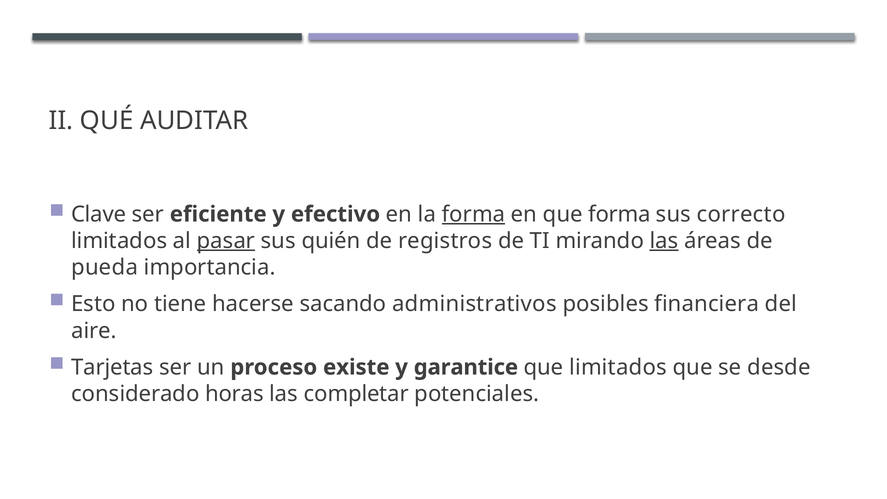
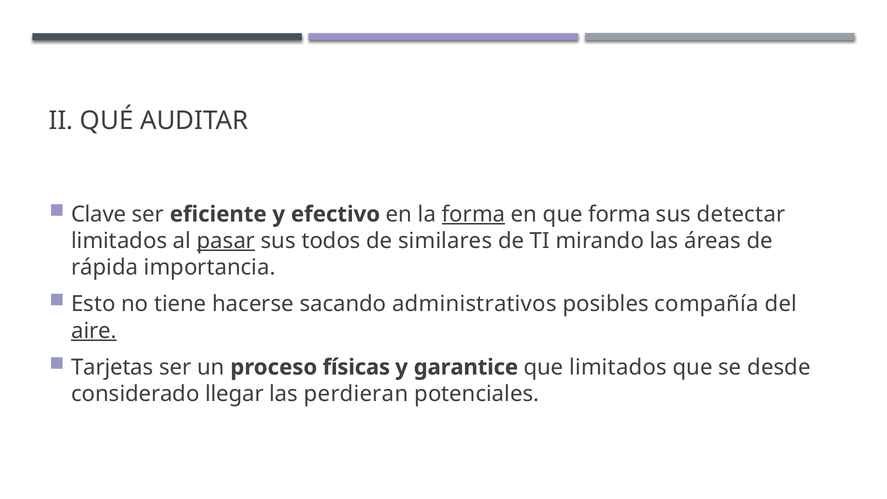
correcto: correcto -> detectar (741, 214)
quién: quién -> todos (331, 241)
registros: registros -> similares (445, 241)
las underline: present -> none (664, 241)
pueda: pueda -> rápida (105, 267)
financiera: financiera -> compañía (707, 304)
aire underline: none -> present (94, 331)
existe: existe -> físicas (356, 367)
horas: horas -> llegar (235, 394)
completar: completar -> perdieran (356, 394)
